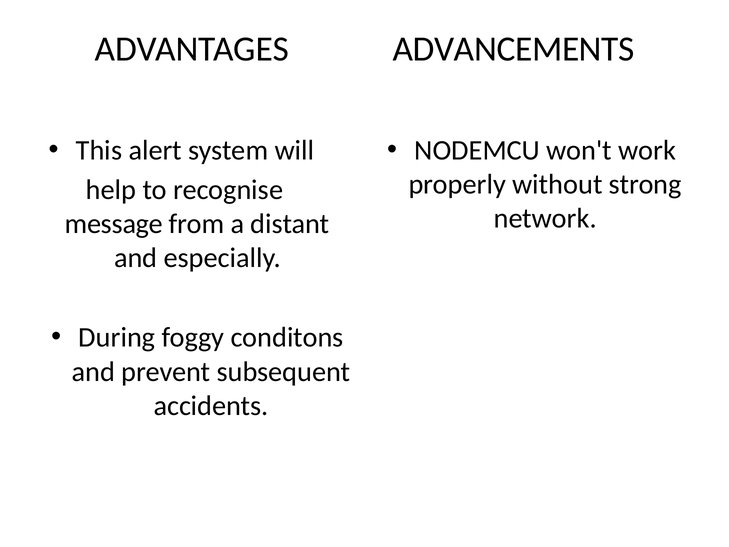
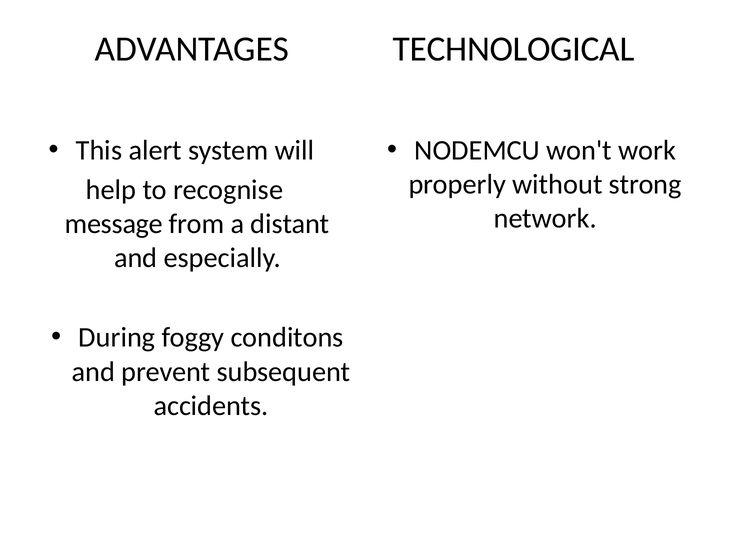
ADVANCEMENTS: ADVANCEMENTS -> TECHNOLOGICAL (514, 49)
